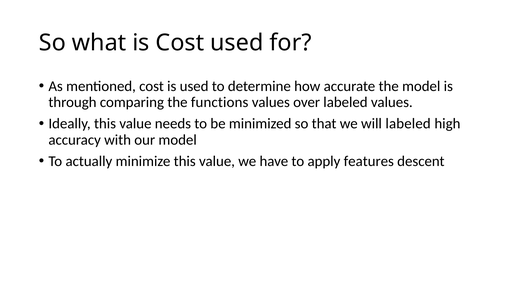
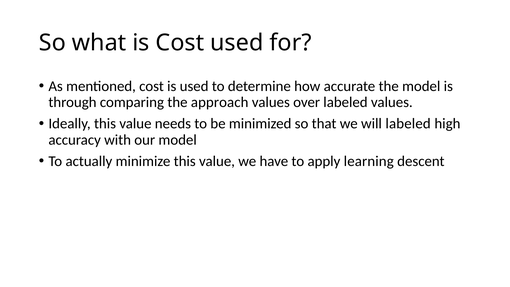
functions: functions -> approach (220, 102)
features: features -> learning (369, 161)
